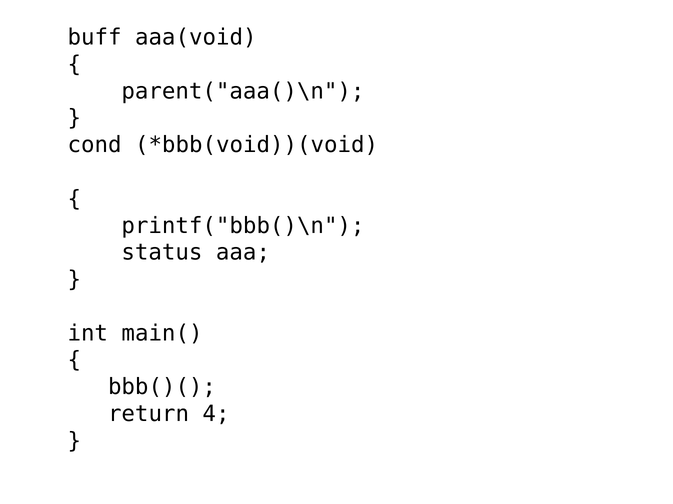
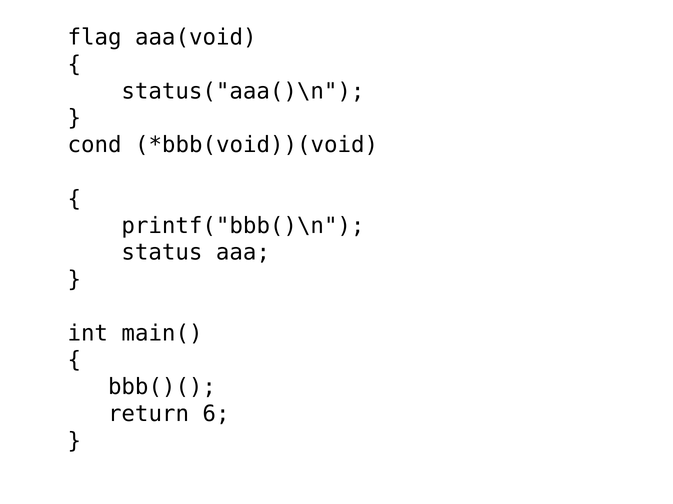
buff: buff -> flag (95, 38)
parent("aaa()\n: parent("aaa()\n -> status("aaa()\n (243, 91)
4: 4 -> 6 (216, 414)
